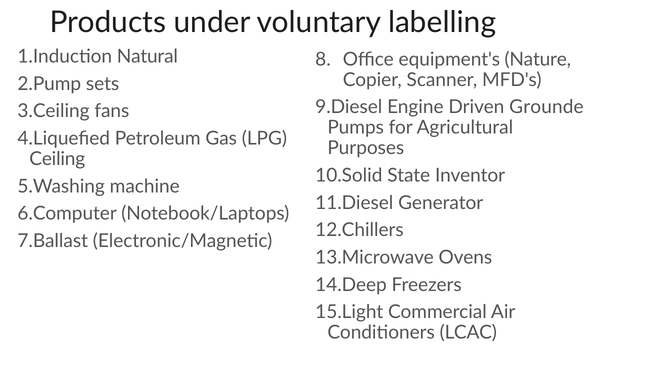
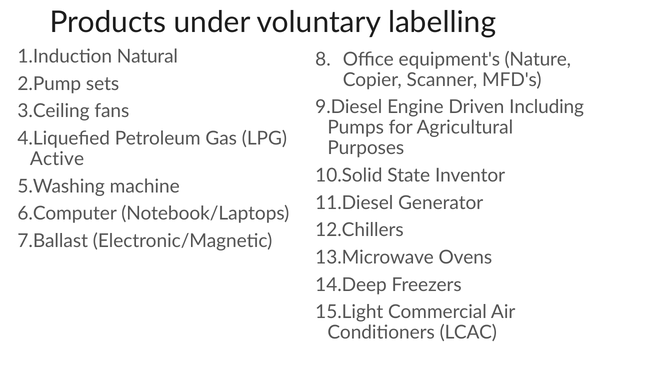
Grounde: Grounde -> Including (547, 107)
Ceiling: Ceiling -> Active (57, 159)
